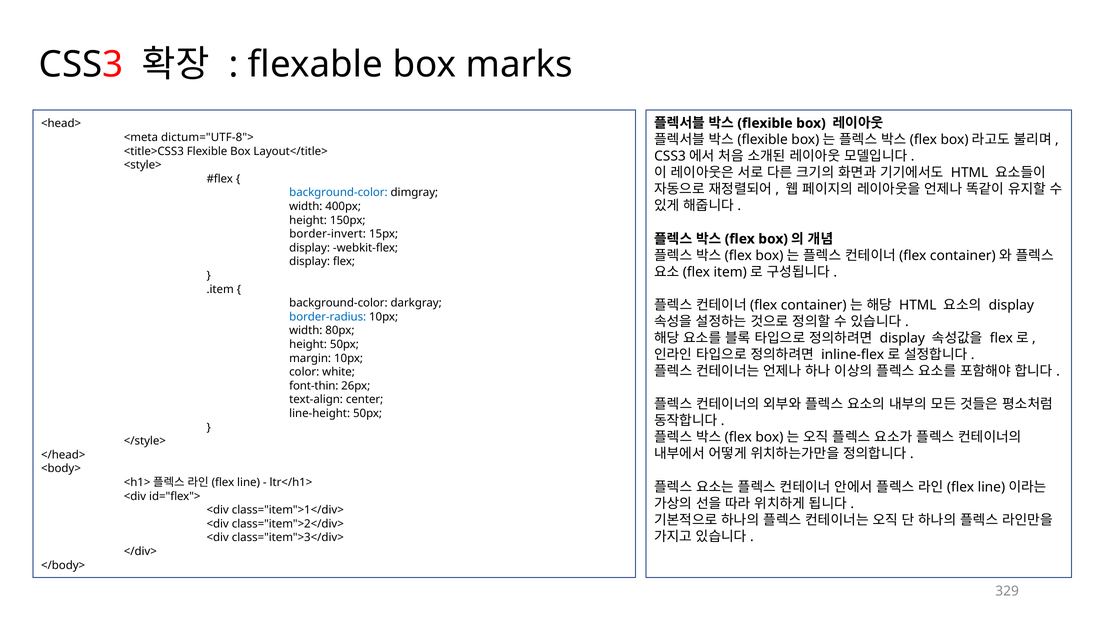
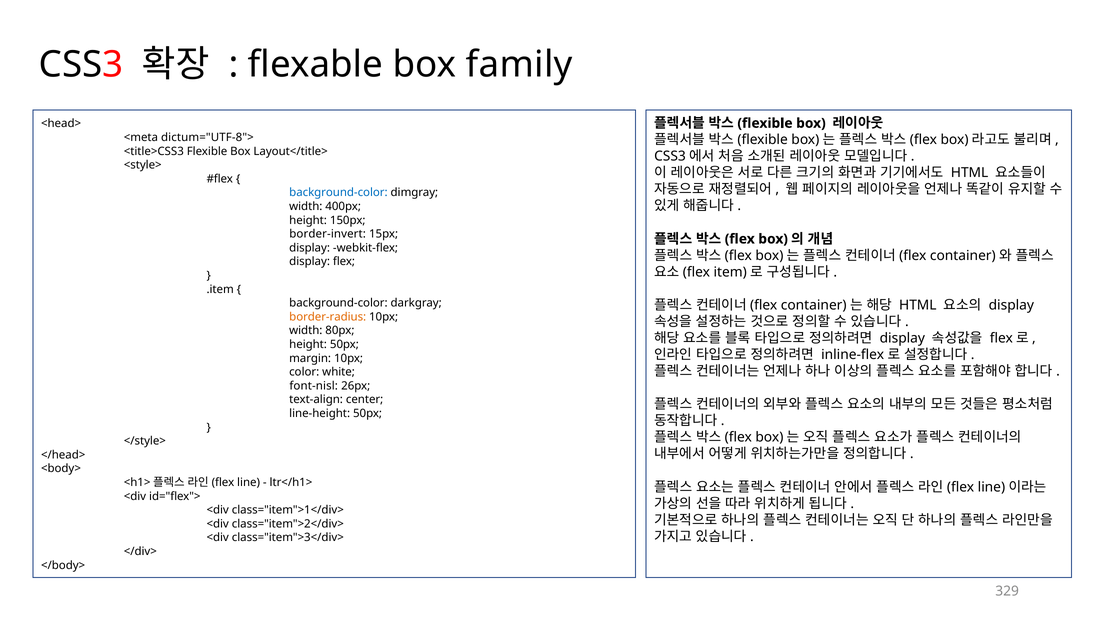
marks: marks -> family (519, 65)
border-radius colour: blue -> orange (328, 317)
font-thin: font-thin -> font-nisl (314, 386)
